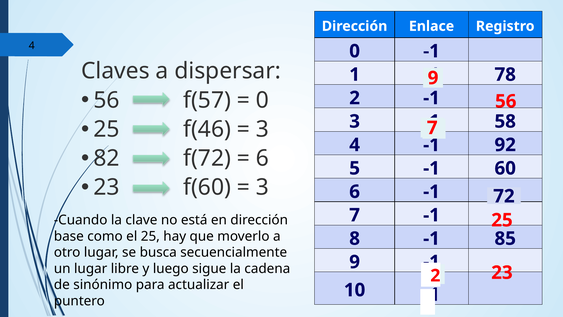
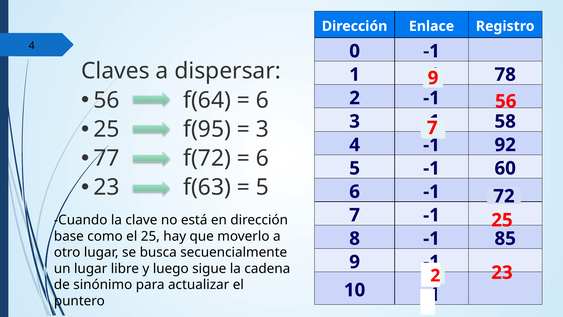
f(57: f(57 -> f(64 (207, 100)
0: 0 -> 6 (262, 100)
f(46: f(46 -> f(95 (207, 129)
82: 82 -> 77 (107, 158)
f(60: f(60 -> f(63 (207, 187)
3: 3 -> 5 (262, 187)
